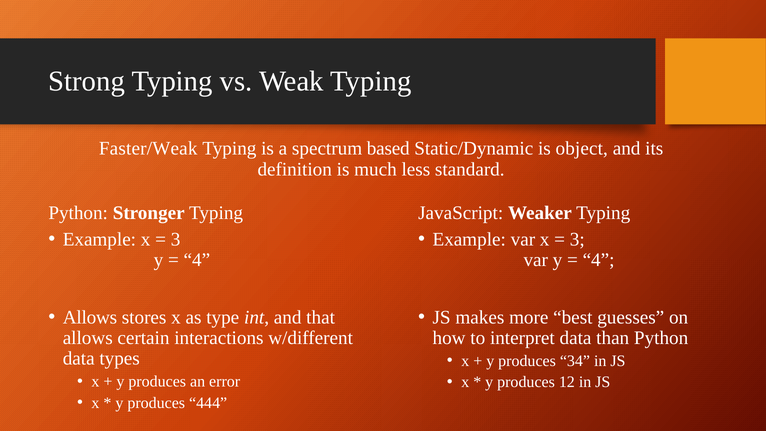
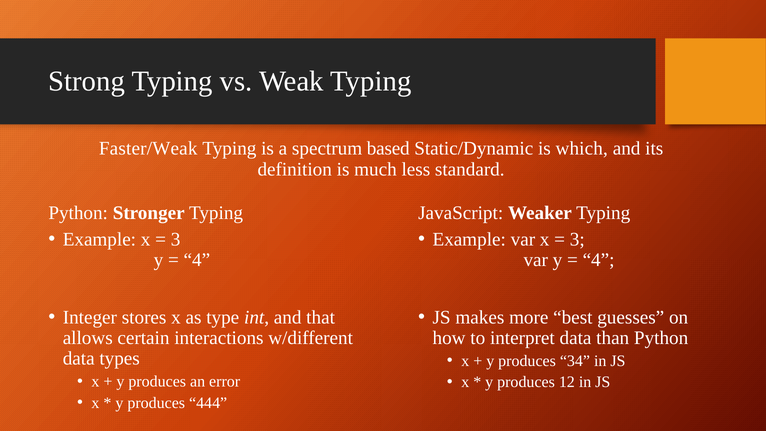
object: object -> which (582, 149)
Allows: Allows -> Integer (90, 317)
